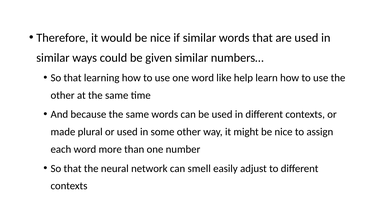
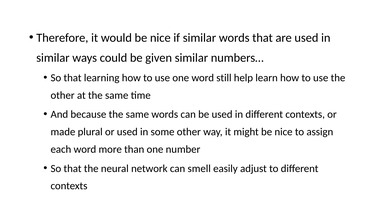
like: like -> still (224, 78)
